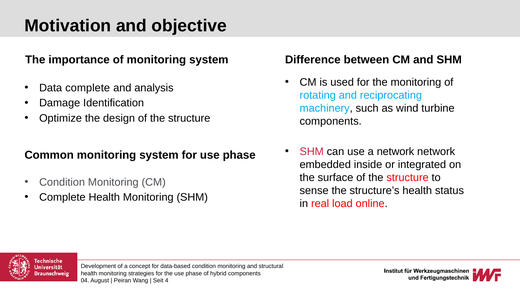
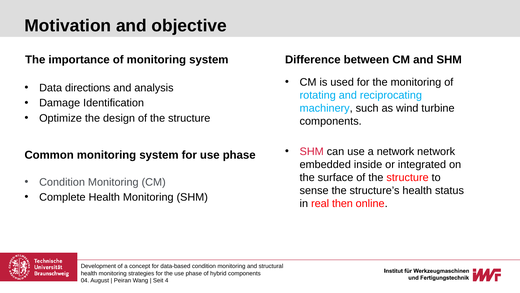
Data complete: complete -> directions (88, 88)
load: load -> then (342, 203)
